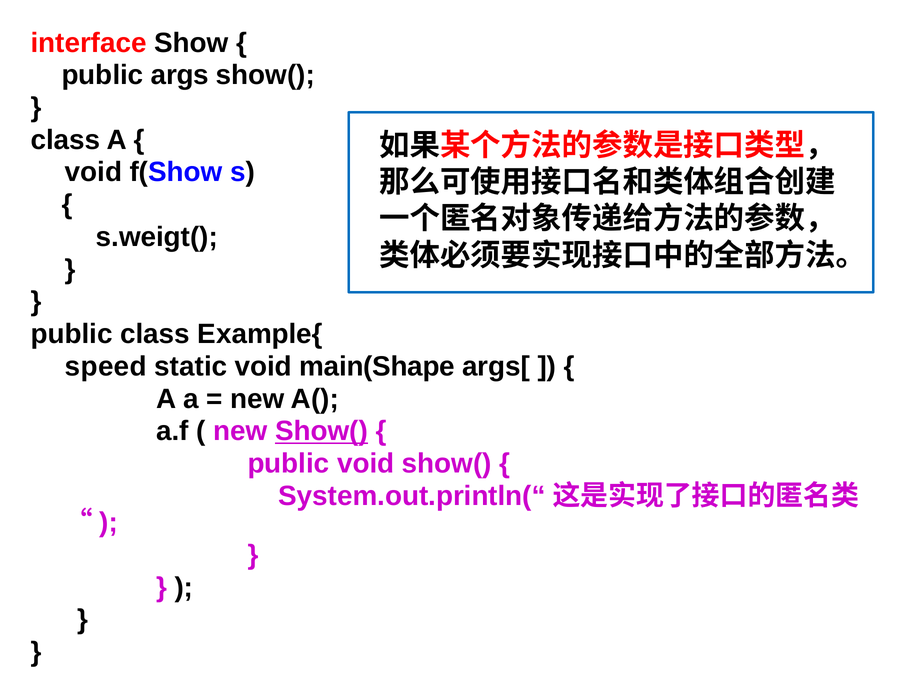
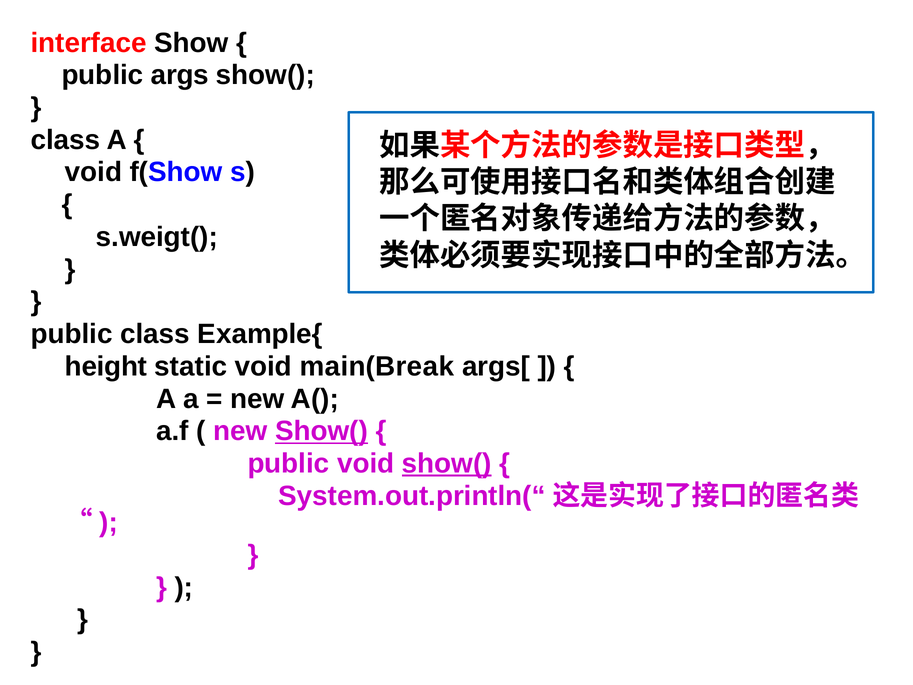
speed: speed -> height (106, 366)
main(Shape: main(Shape -> main(Break (377, 366)
show( underline: none -> present (447, 463)
